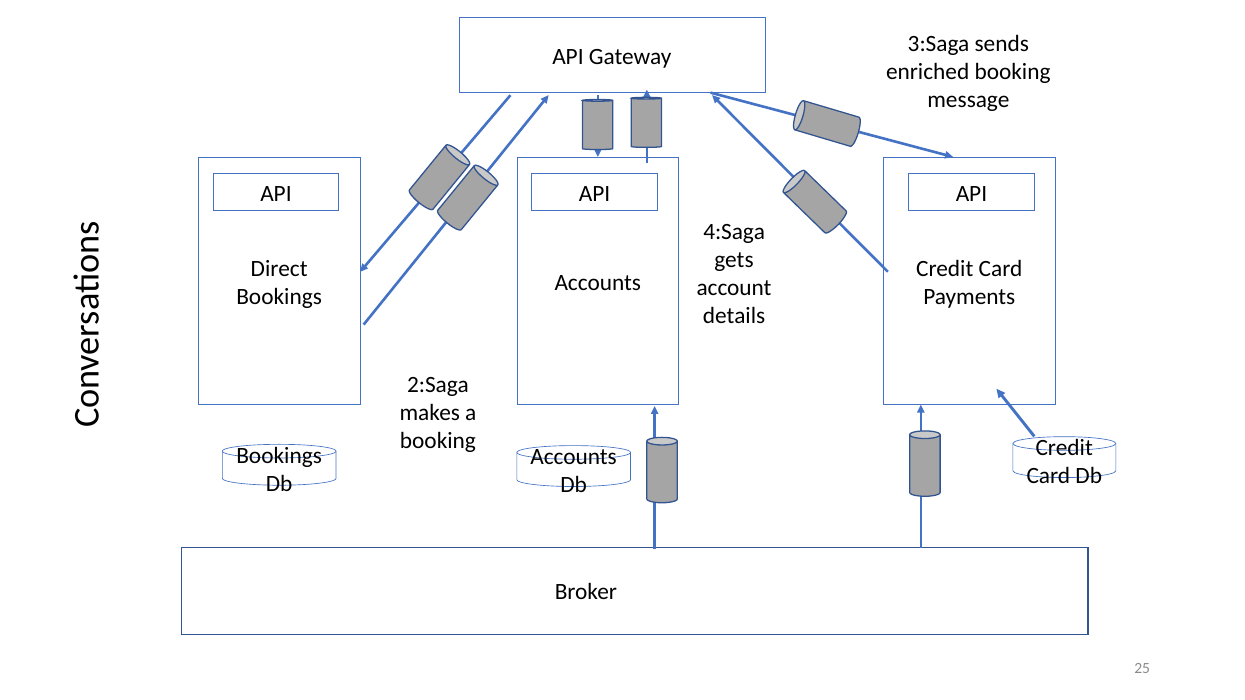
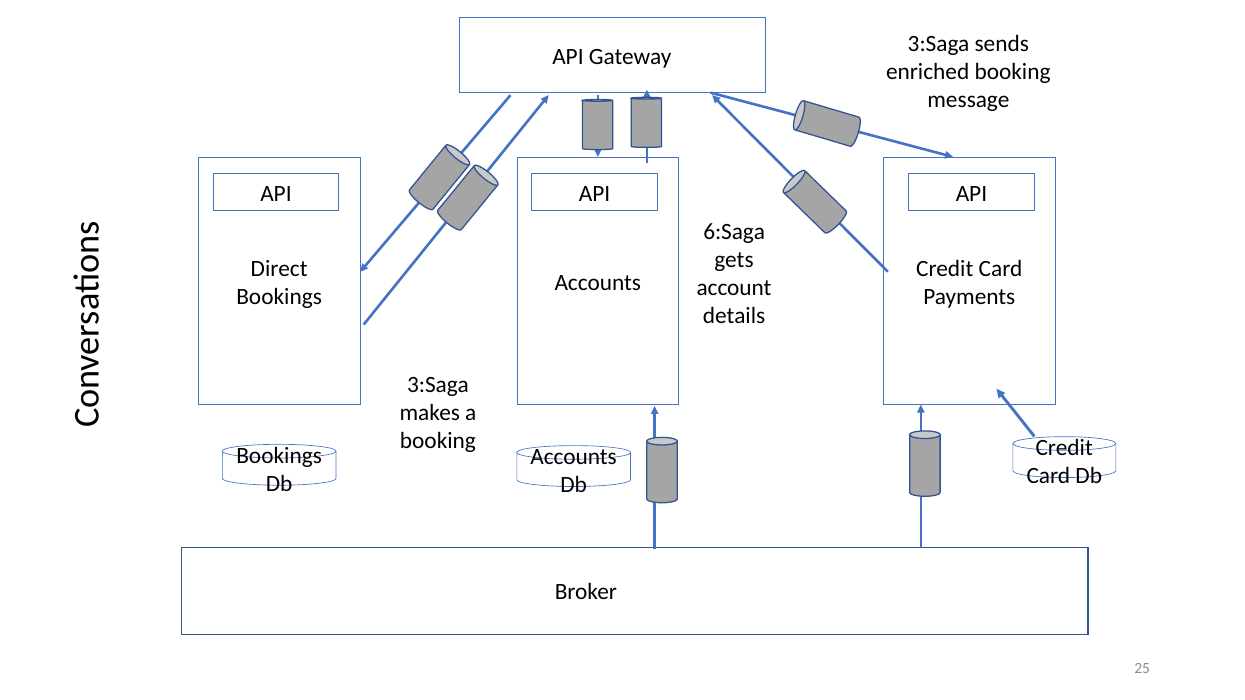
4:Saga: 4:Saga -> 6:Saga (734, 232)
2:Saga: 2:Saga -> 3:Saga (438, 384)
